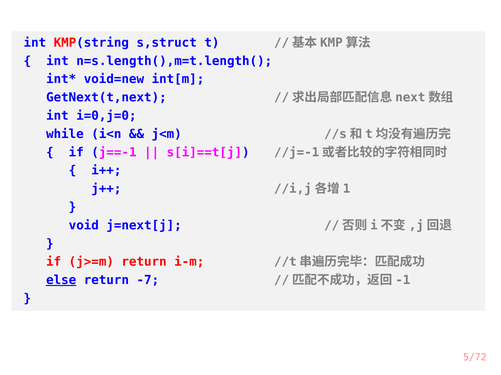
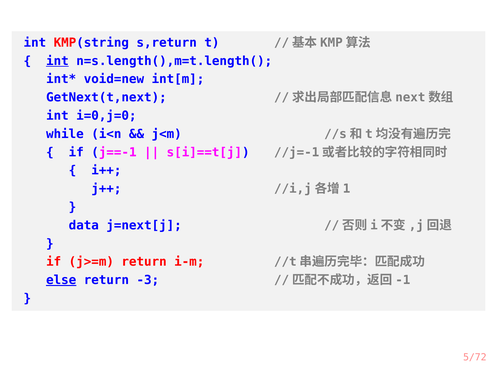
s,struct: s,struct -> s,return (167, 43)
int underline: none -> present (57, 61)
void: void -> data (84, 226)
-7: -7 -> -3 (148, 281)
